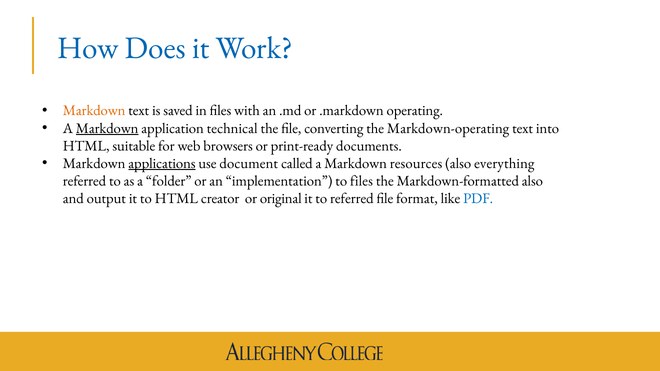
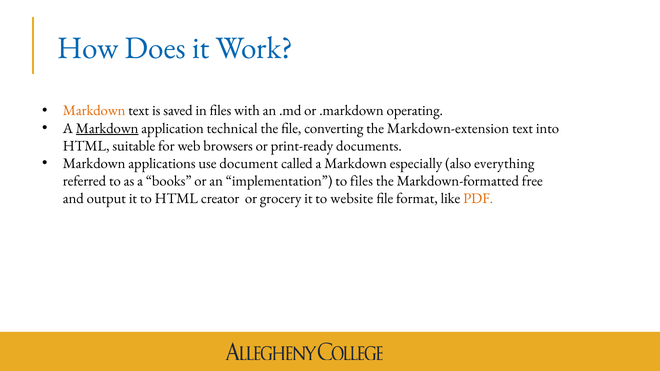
Markdown-operating: Markdown-operating -> Markdown-extension (448, 128)
applications underline: present -> none (162, 163)
resources: resources -> especially (416, 163)
folder: folder -> books (169, 181)
Markdown-formatted also: also -> free (532, 181)
original: original -> grocery (281, 199)
to referred: referred -> website (352, 199)
PDF colour: blue -> orange (478, 199)
